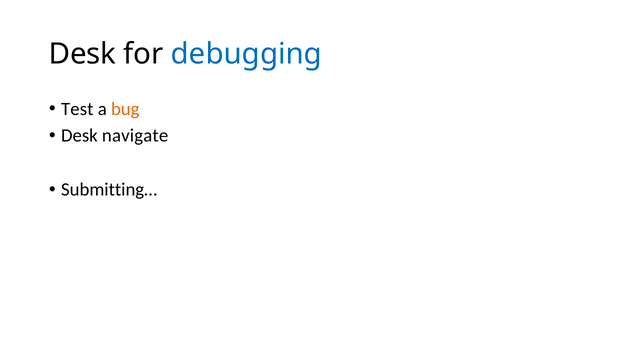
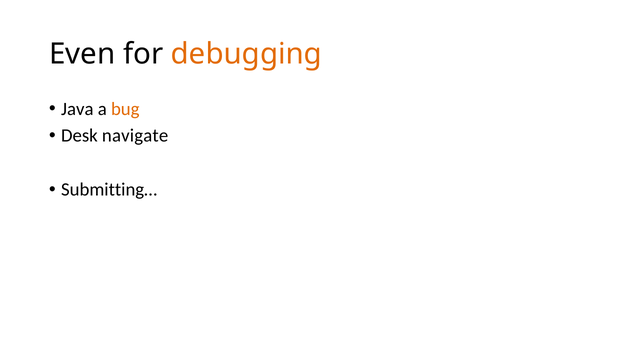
Desk: Desk -> Even (82, 54)
debugging colour: blue -> orange (246, 54)
Test: Test -> Java (77, 109)
